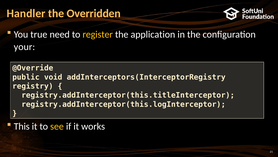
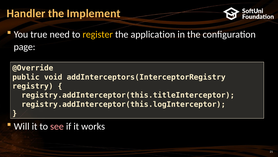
Overridden: Overridden -> Implement (94, 14)
your: your -> page (25, 47)
This: This -> Will (22, 126)
see colour: yellow -> pink (57, 126)
